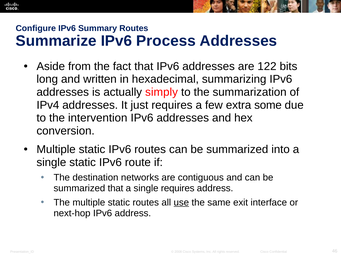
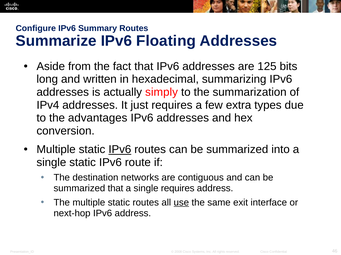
Process: Process -> Floating (166, 41)
122: 122 -> 125 (267, 67)
some: some -> types (268, 105)
intervention: intervention -> advantages (98, 118)
IPv6 underline: none -> present (120, 150)
